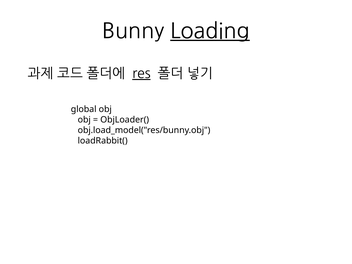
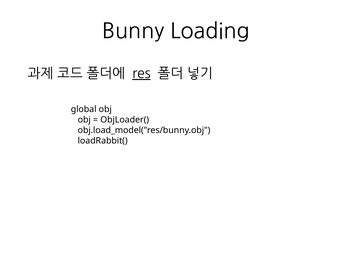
Loading underline: present -> none (210, 31)
